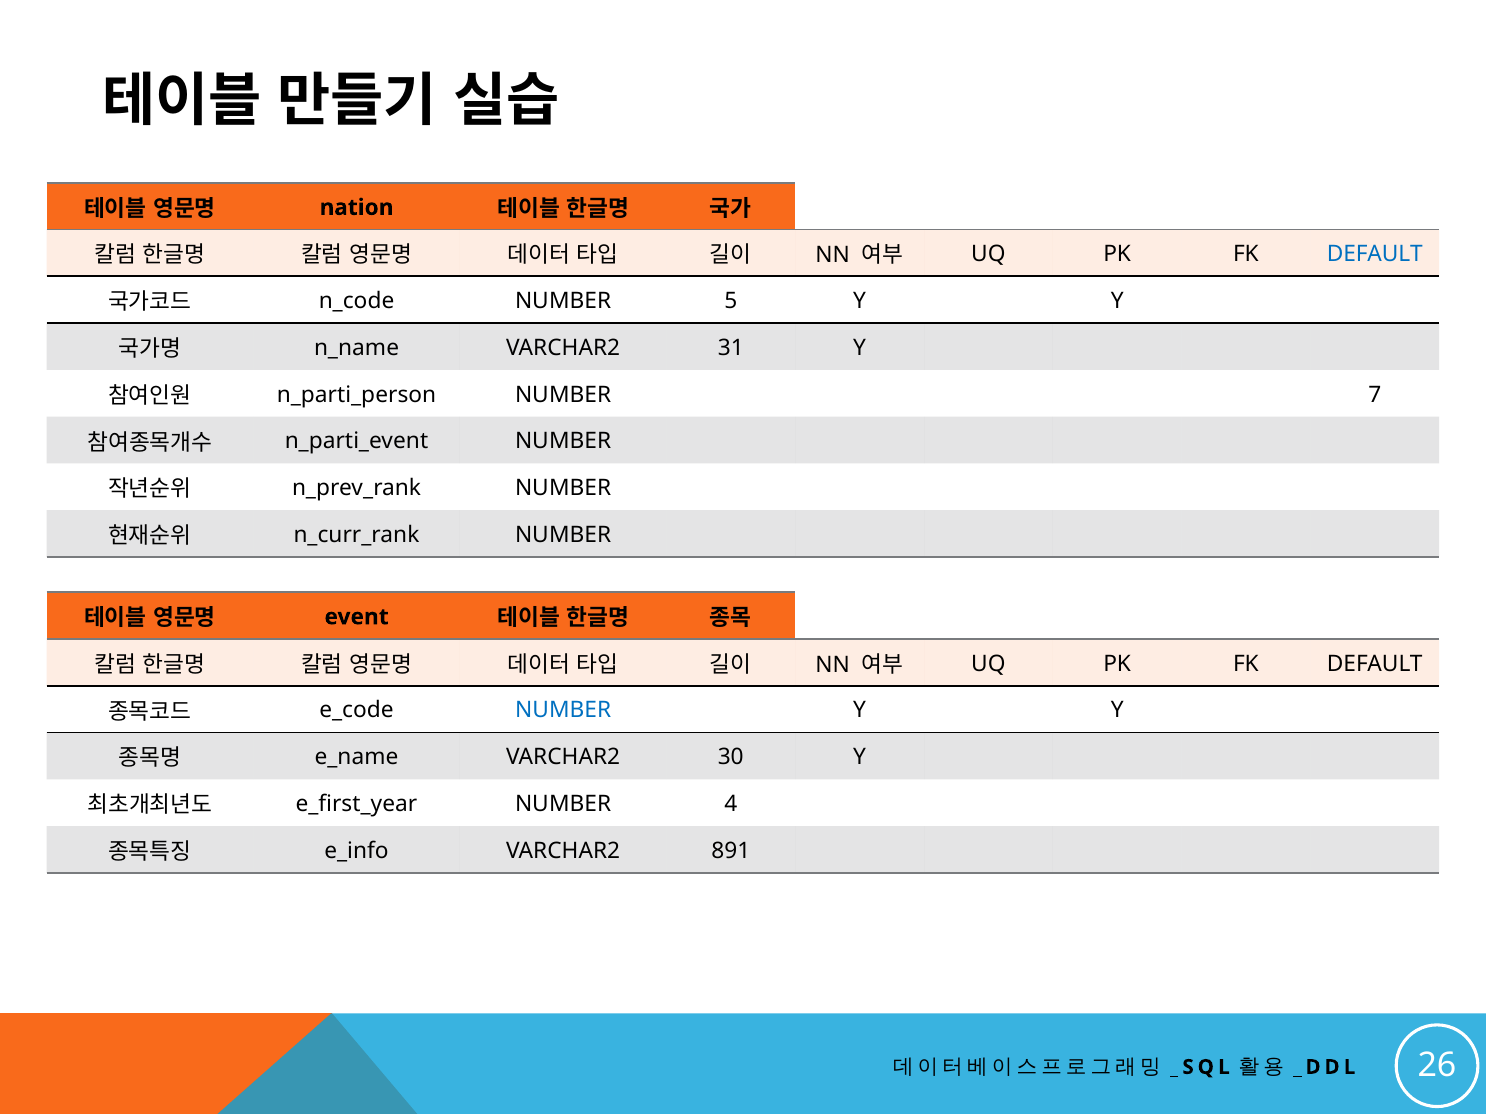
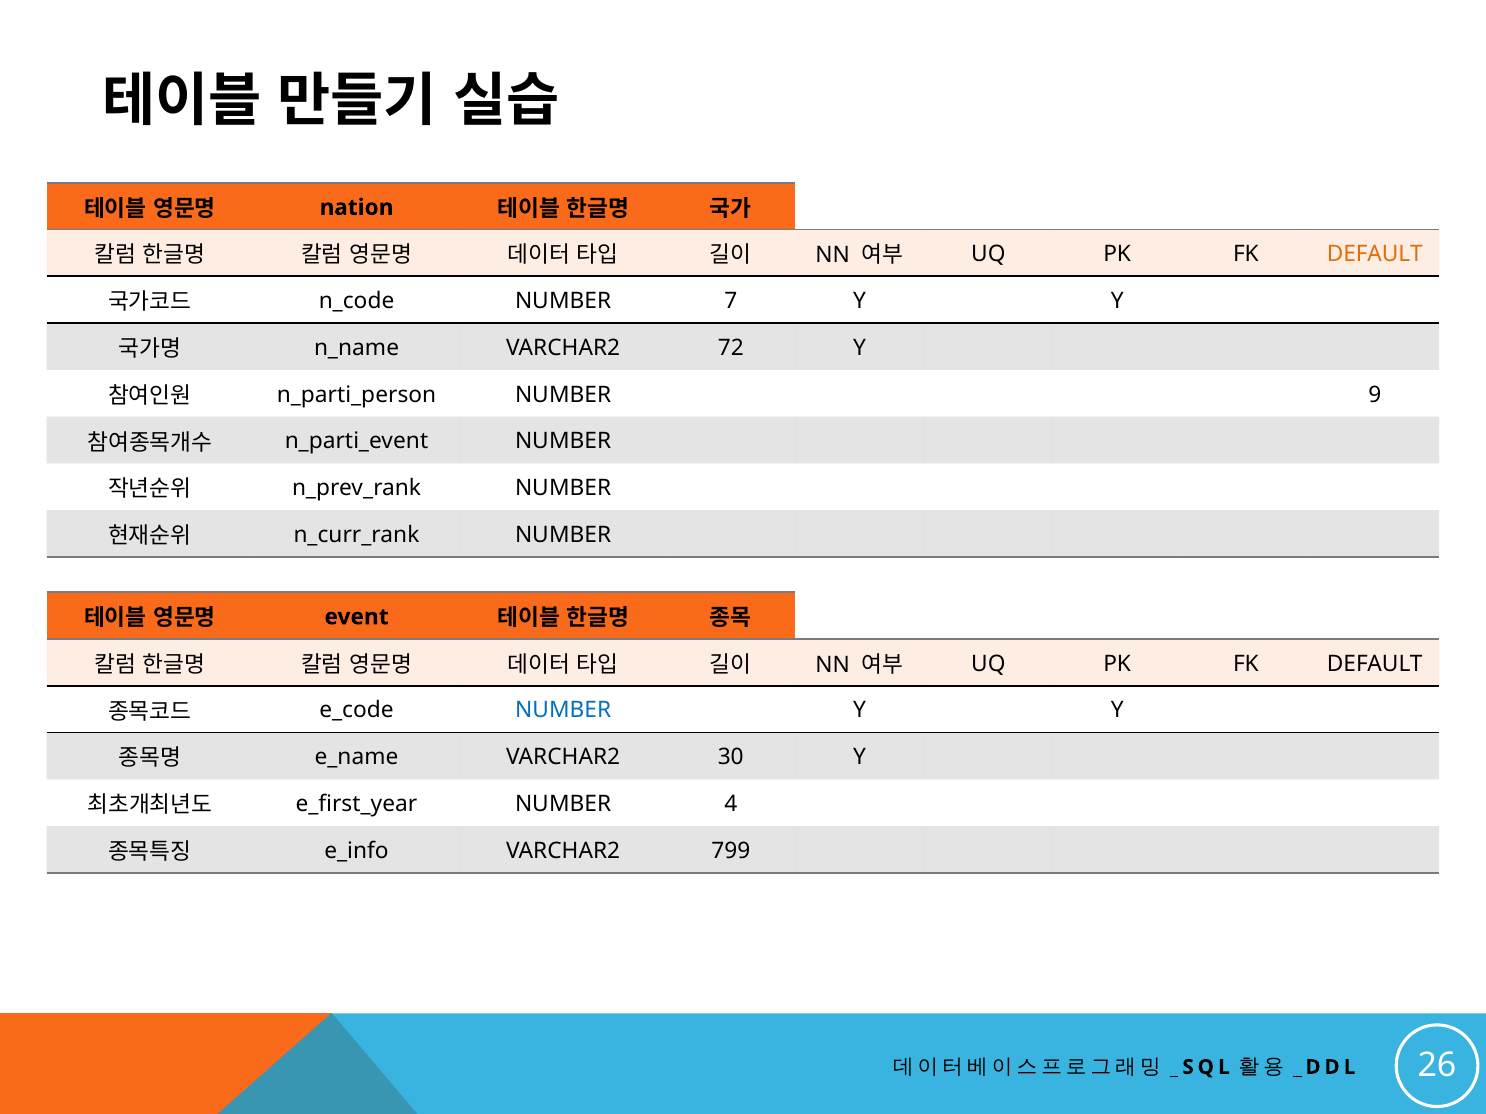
DEFAULT colour: blue -> orange (1375, 254)
5: 5 -> 7 (731, 301)
31: 31 -> 72 (731, 348)
7: 7 -> 9 (1375, 395)
891: 891 -> 799 (731, 851)
